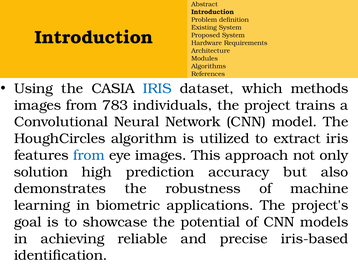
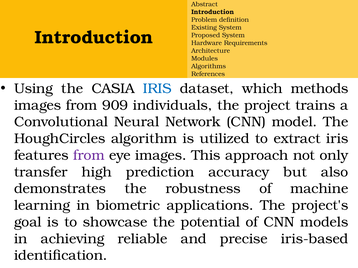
783: 783 -> 909 (115, 105)
from colour: blue -> purple (89, 156)
solution: solution -> transfer (41, 172)
